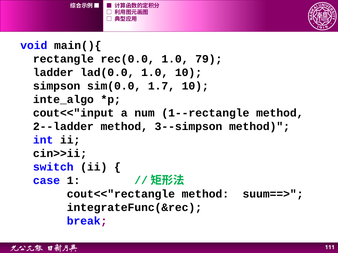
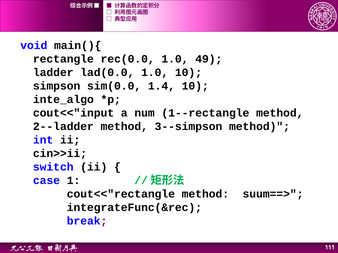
79: 79 -> 49 (209, 59)
1.7: 1.7 -> 1.4 (161, 86)
